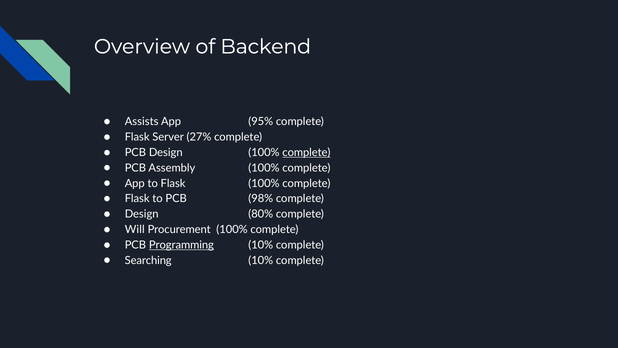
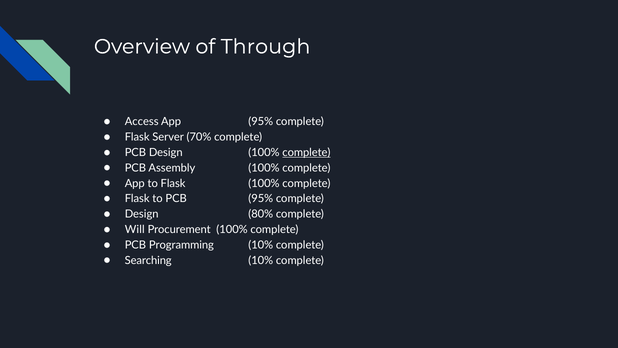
Backend: Backend -> Through (266, 47)
Assists: Assists -> Access (142, 122)
27%: 27% -> 70% (199, 137)
PCB 98%: 98% -> 95% (261, 199)
Programming underline: present -> none (181, 245)
